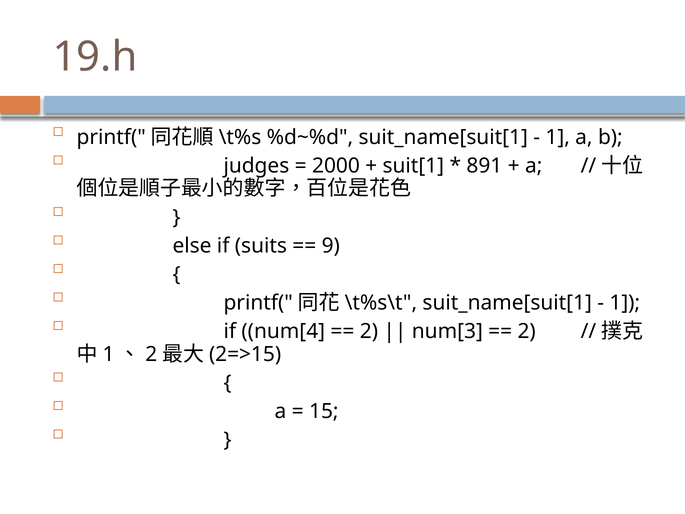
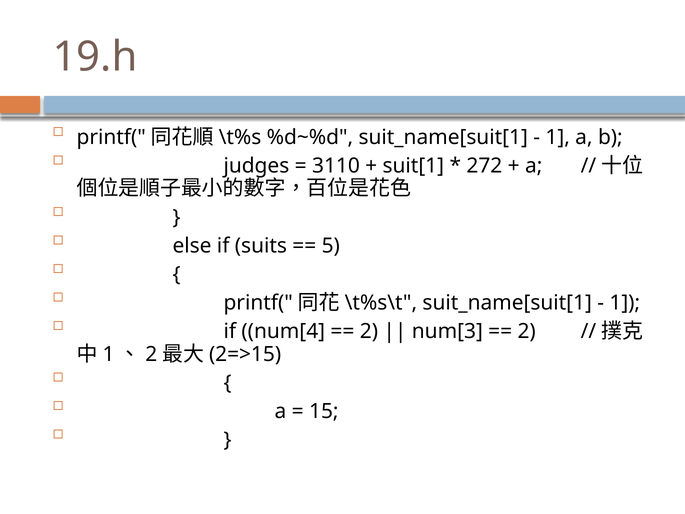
2000: 2000 -> 3110 (336, 166)
891: 891 -> 272 (484, 166)
9: 9 -> 5 (331, 246)
